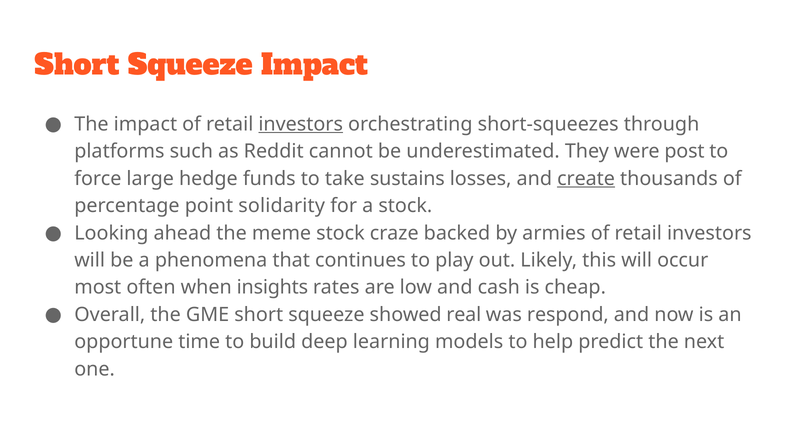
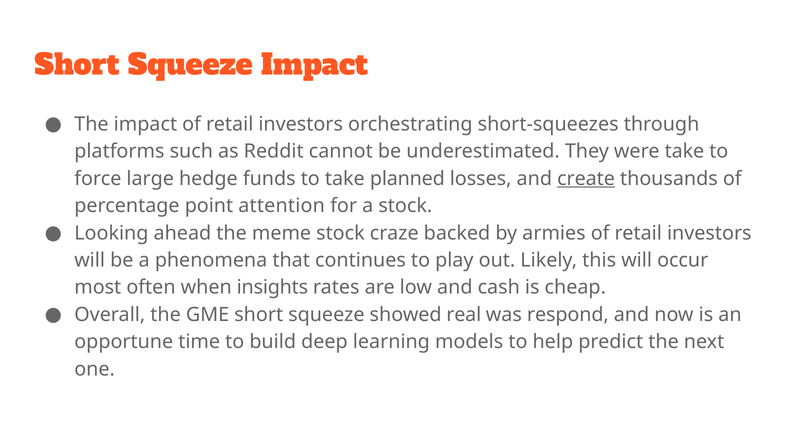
investors underline: present -> none (301, 124)
were post: post -> take (684, 151)
sustains: sustains -> planned (407, 179)
solidarity: solidarity -> attention (282, 206)
